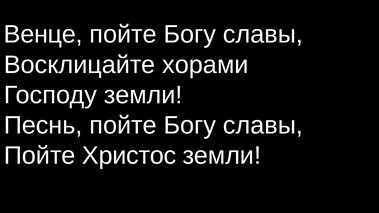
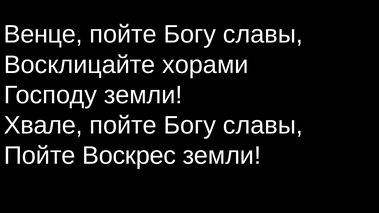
Песнь: Песнь -> Хвале (43, 125)
Христос: Христос -> Воскрес (129, 156)
